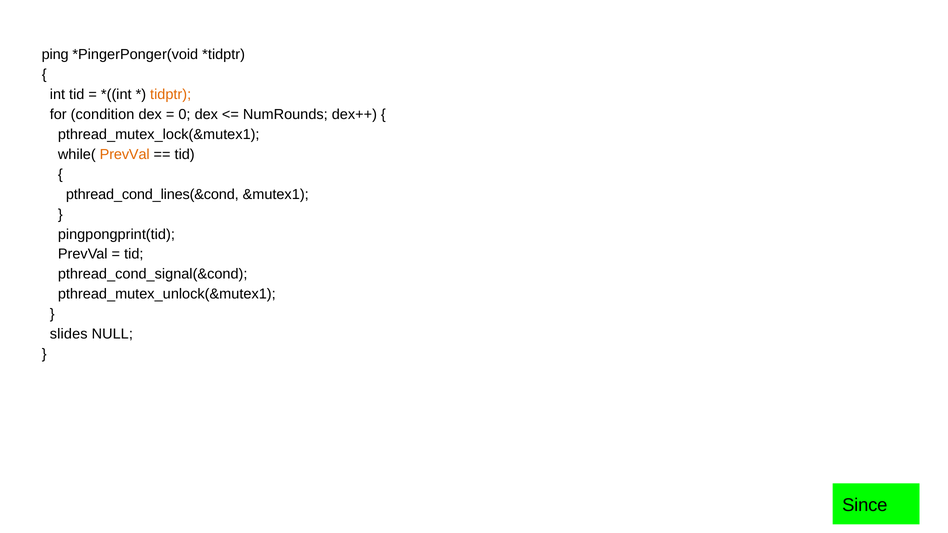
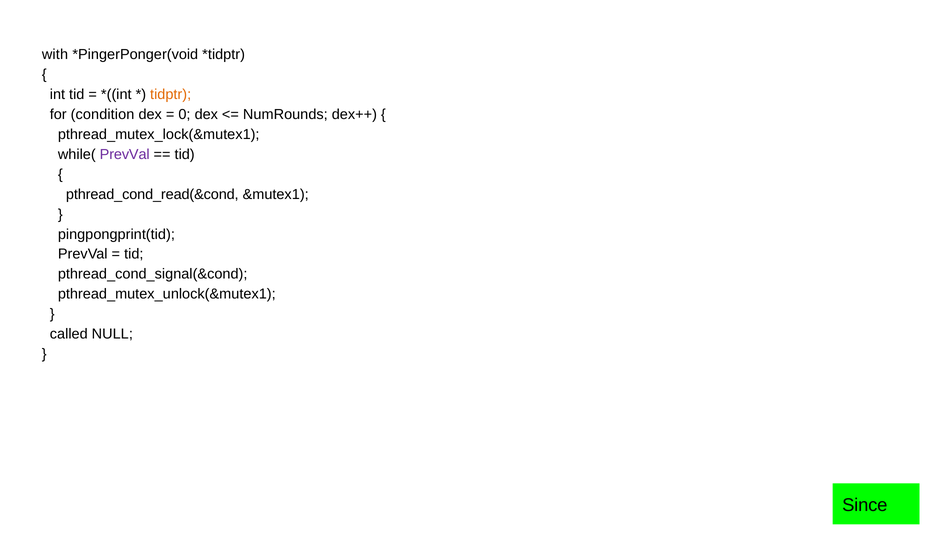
ping: ping -> with (55, 55)
PrevVal colour: orange -> purple (125, 154)
pthread_cond_lines(&cond: pthread_cond_lines(&cond -> pthread_cond_read(&cond (152, 194)
slides: slides -> called (69, 334)
